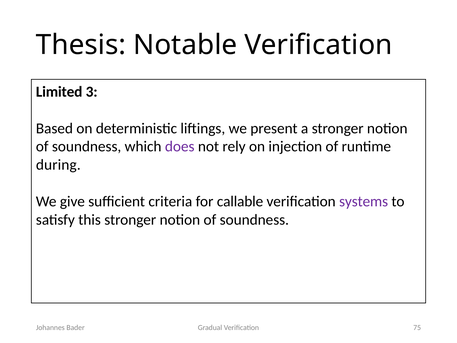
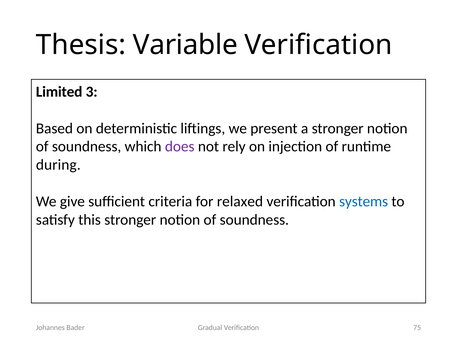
Notable: Notable -> Variable (185, 45)
callable: callable -> relaxed (240, 201)
systems colour: purple -> blue (364, 201)
